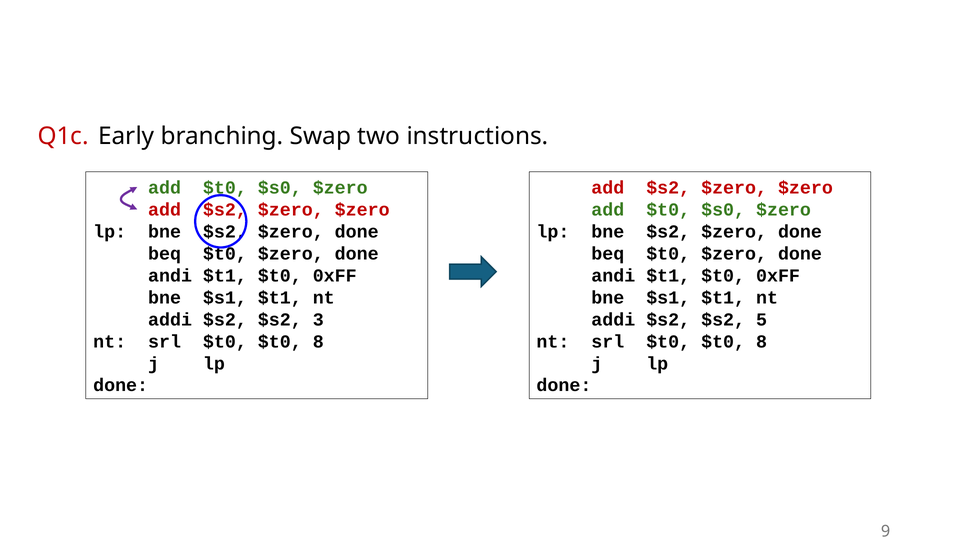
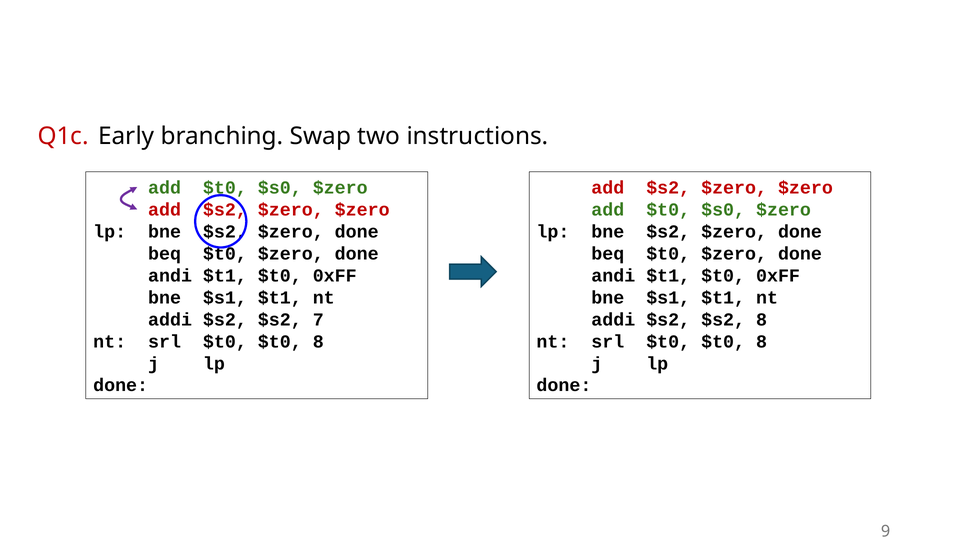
3: 3 -> 7 (318, 320)
$s2 5: 5 -> 8 (762, 320)
